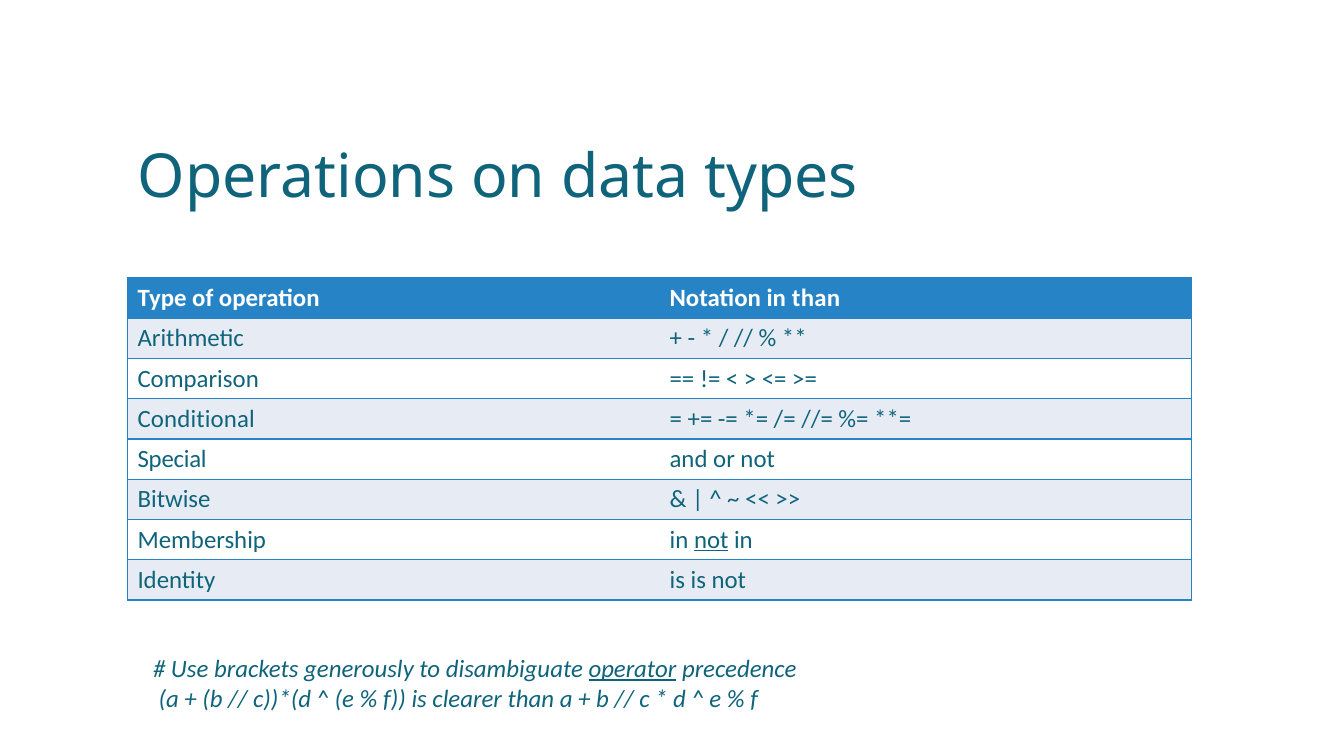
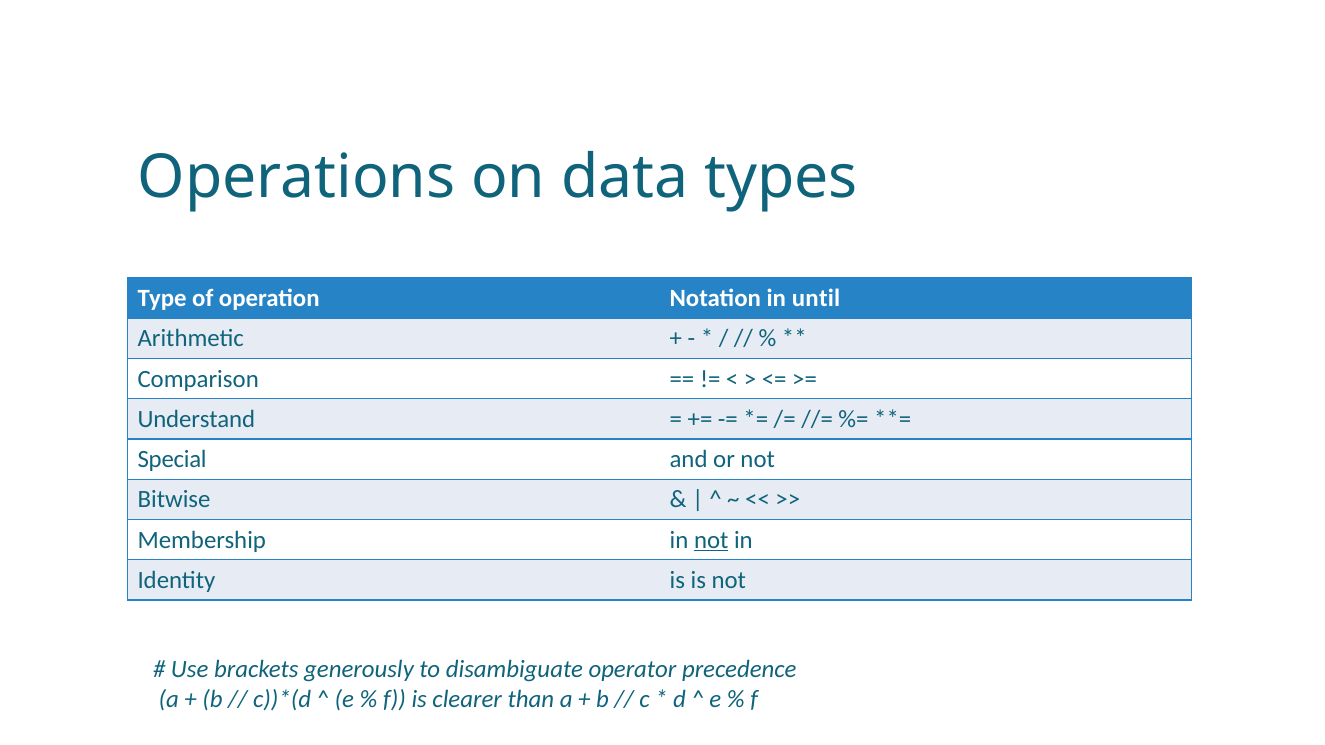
in than: than -> until (816, 298)
Conditional: Conditional -> Understand (196, 419)
operator underline: present -> none (632, 670)
